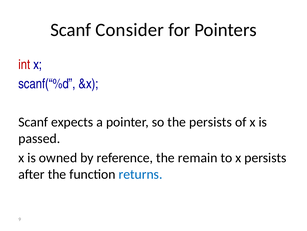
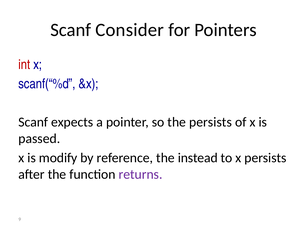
owned: owned -> modify (58, 157)
remain: remain -> instead (198, 157)
returns colour: blue -> purple (141, 174)
